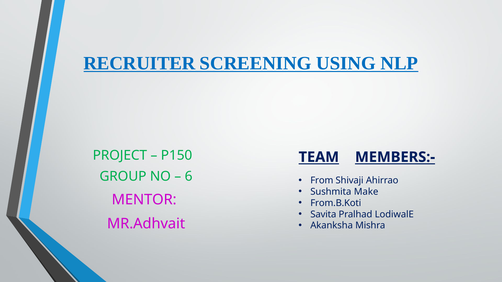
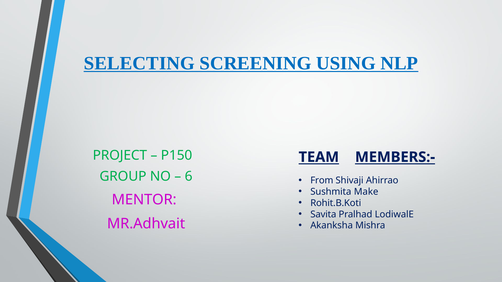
RECRUITER: RECRUITER -> SELECTING (139, 63)
From.B.Koti: From.B.Koti -> Rohit.B.Koti (336, 203)
